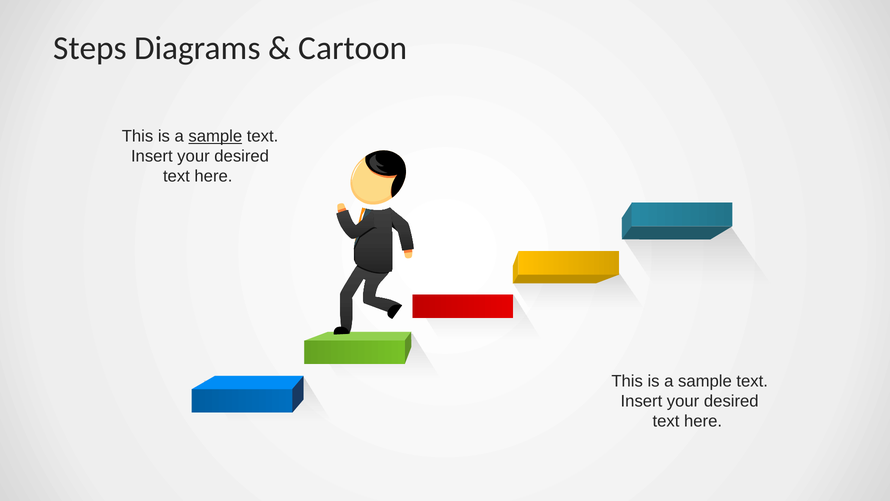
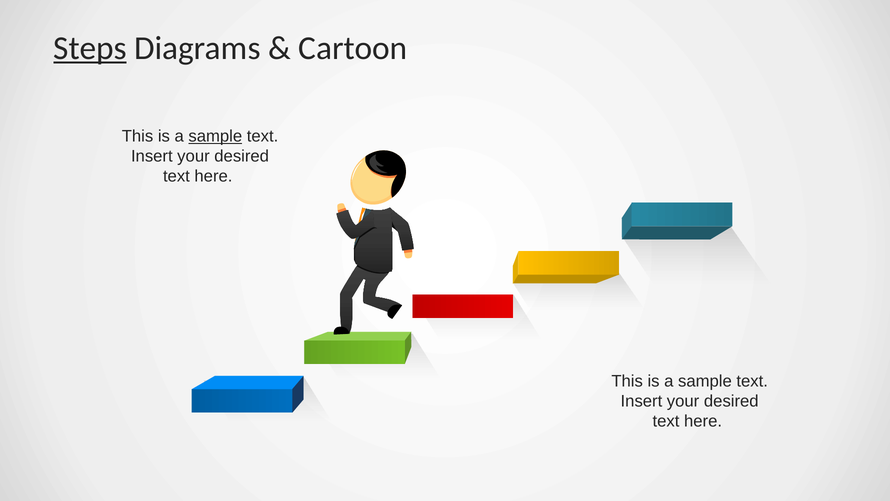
Steps underline: none -> present (90, 48)
